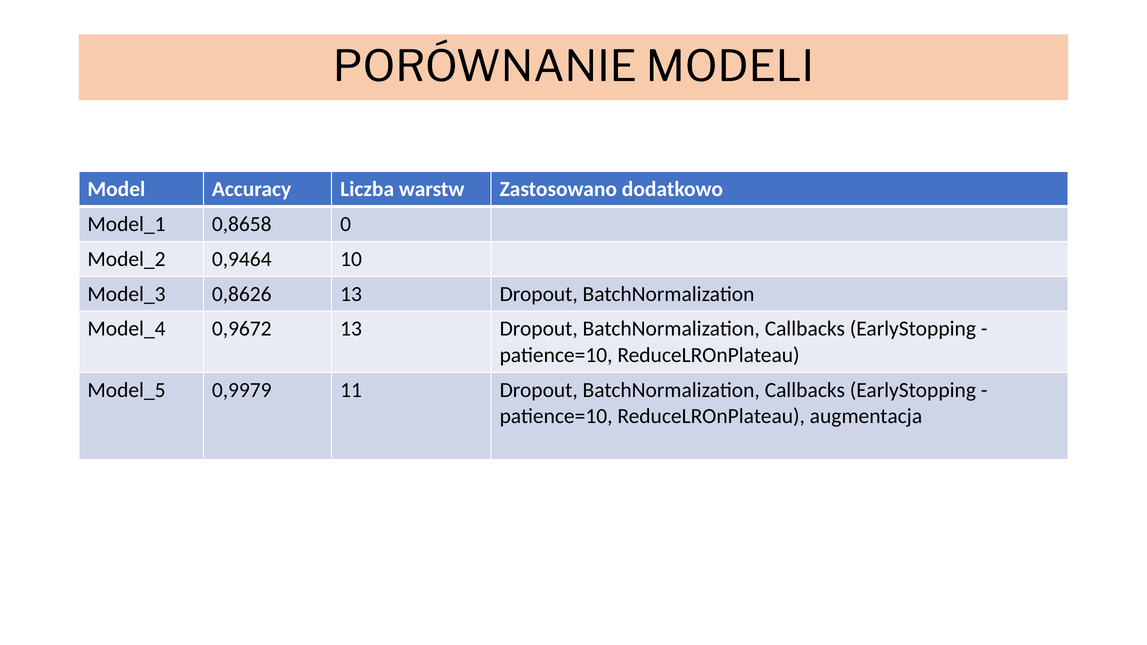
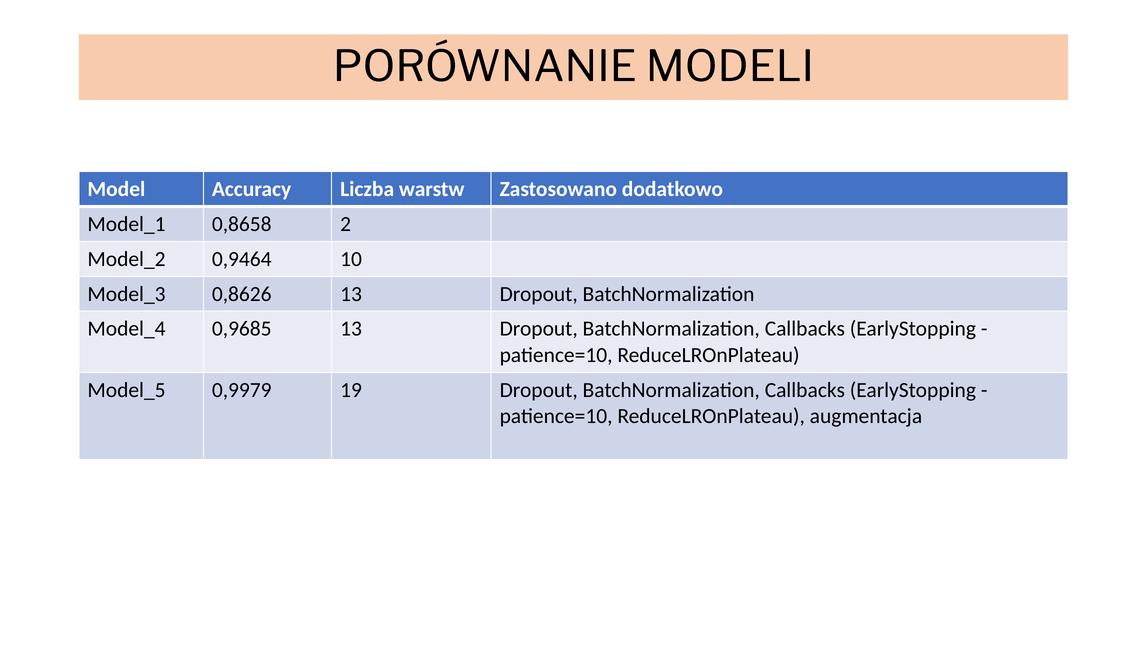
0: 0 -> 2 (346, 224)
0,9672: 0,9672 -> 0,9685 (242, 329)
11: 11 -> 19 (351, 390)
